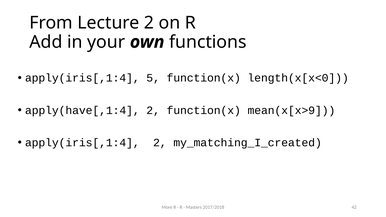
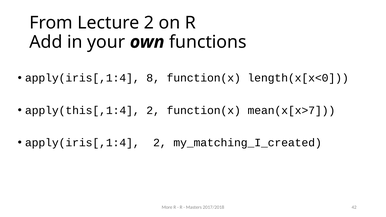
5: 5 -> 8 (153, 78)
apply(have[,1:4: apply(have[,1:4 -> apply(this[,1:4 (82, 110)
mean(x[x>9: mean(x[x>9 -> mean(x[x>7 (291, 110)
